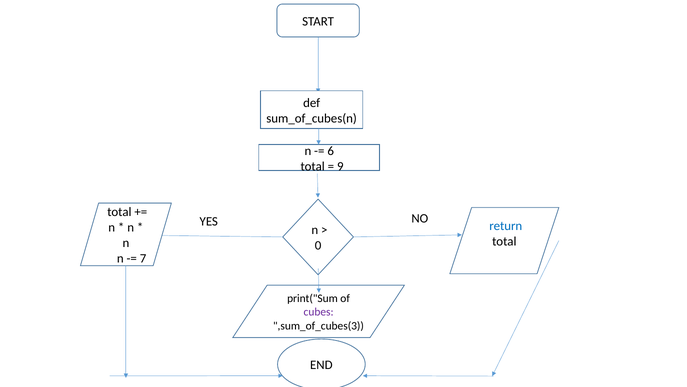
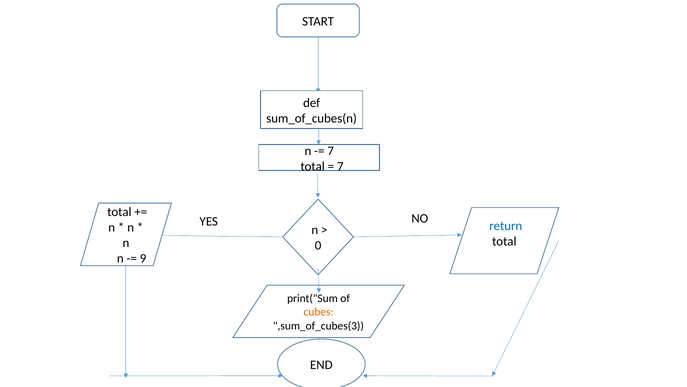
6: 6 -> 7 (331, 151)
9: 9 -> 7 (340, 166)
7: 7 -> 9 (143, 258)
cubes colour: purple -> orange (319, 312)
